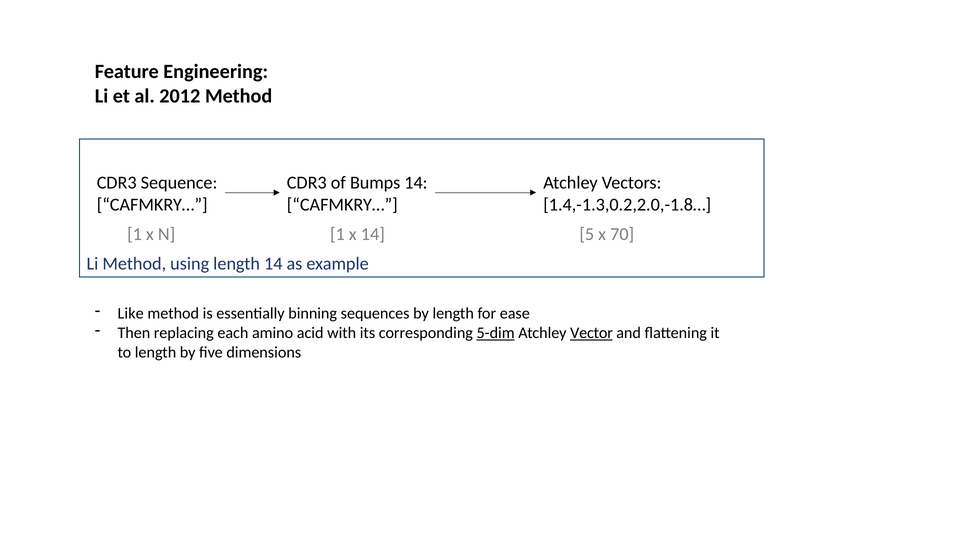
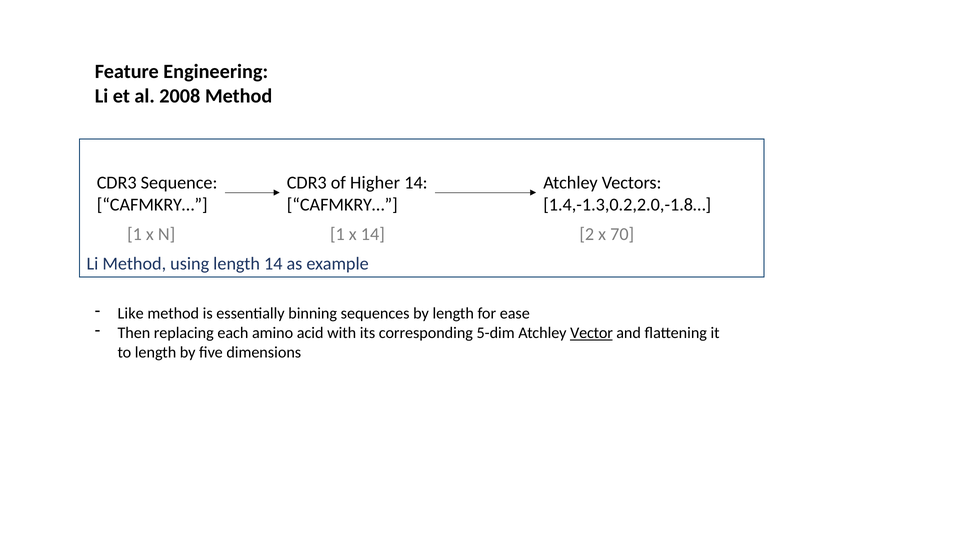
2012: 2012 -> 2008 (180, 96)
Bumps: Bumps -> Higher (375, 183)
5: 5 -> 2 (587, 234)
5-dim underline: present -> none (496, 333)
